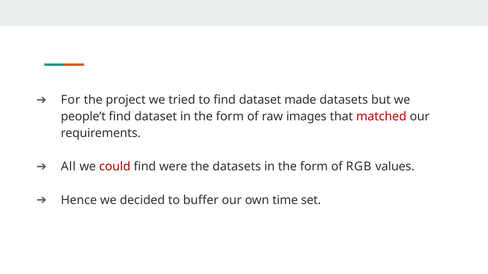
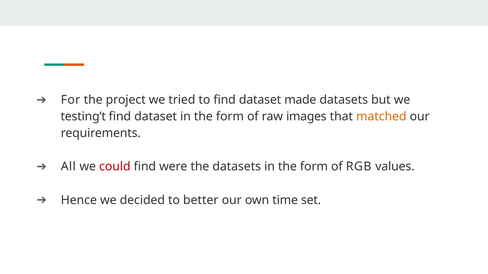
people’t: people’t -> testing’t (83, 117)
matched colour: red -> orange (381, 117)
buffer: buffer -> better (201, 200)
